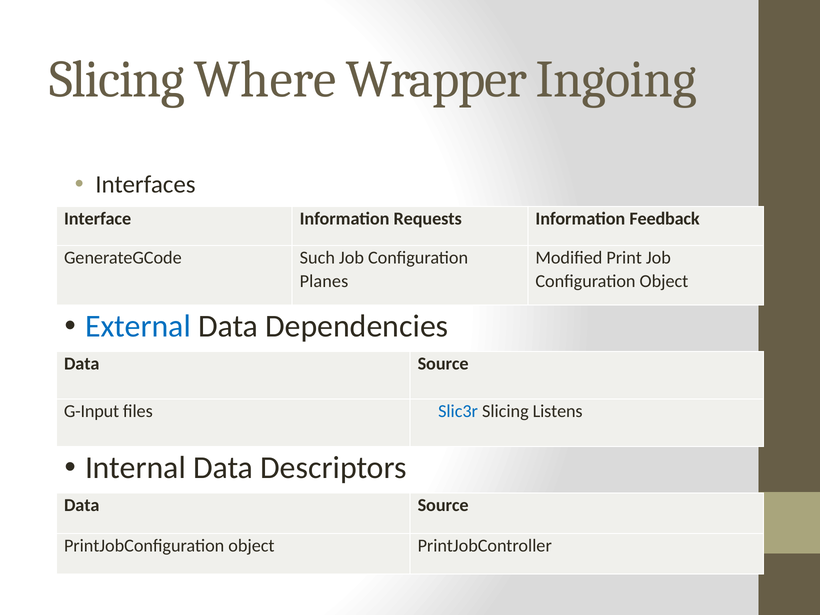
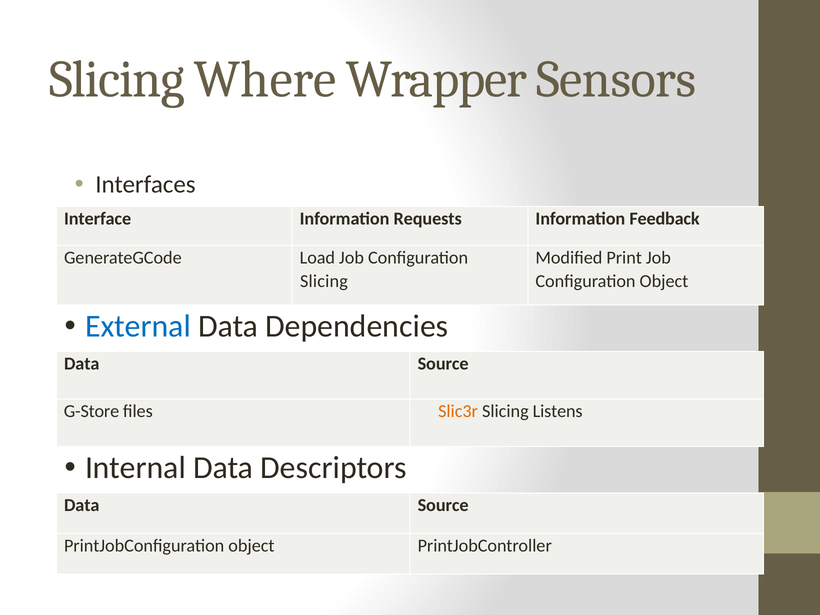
Ingoing: Ingoing -> Sensors (616, 80)
Such: Such -> Load (317, 258)
Planes: Planes -> Slicing (324, 281)
G-Input: G-Input -> G-Store (92, 411)
Slic3r colour: blue -> orange (458, 411)
